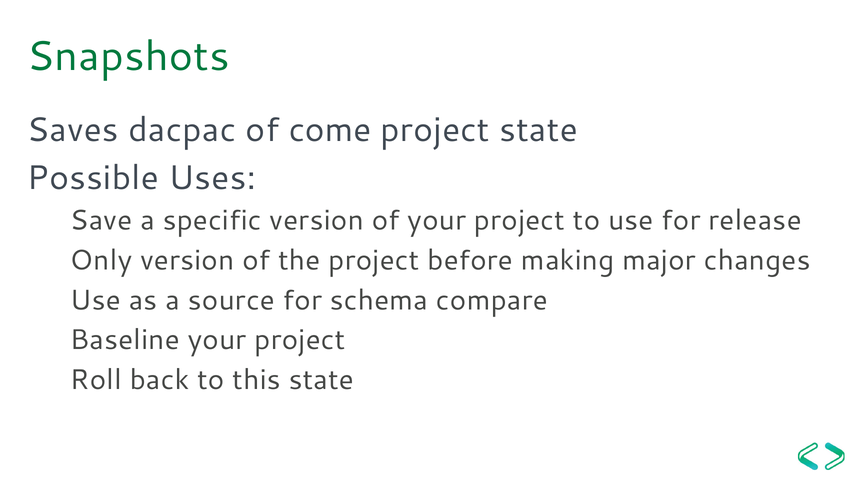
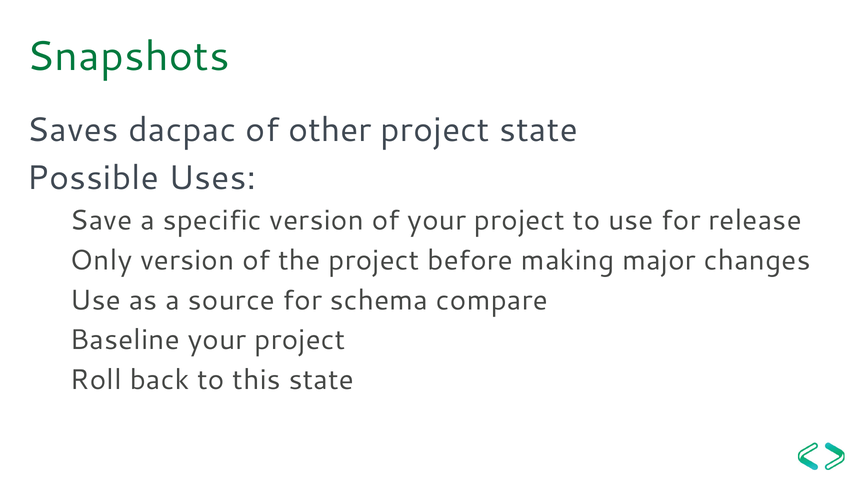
come: come -> other (330, 130)
